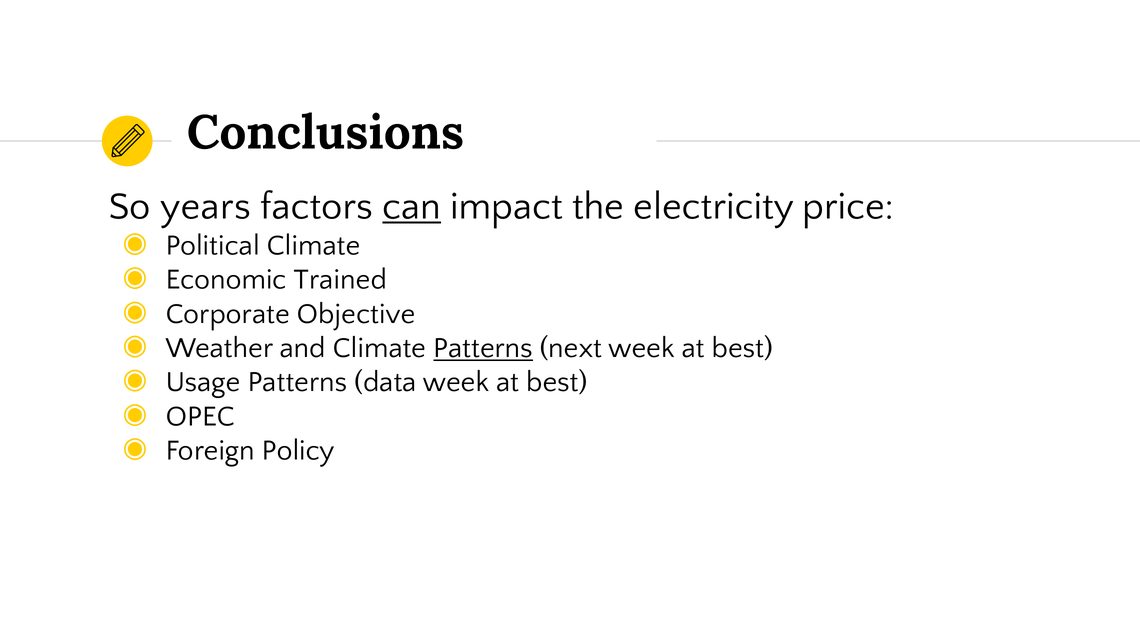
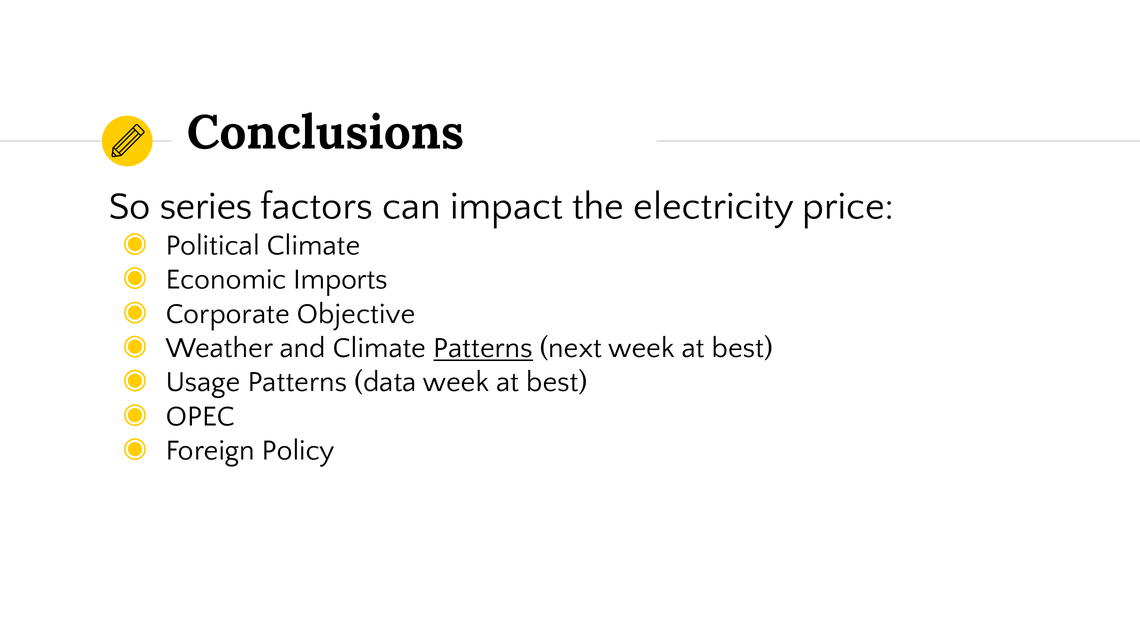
years: years -> series (206, 206)
can underline: present -> none (412, 206)
Trained: Trained -> Imports (341, 280)
